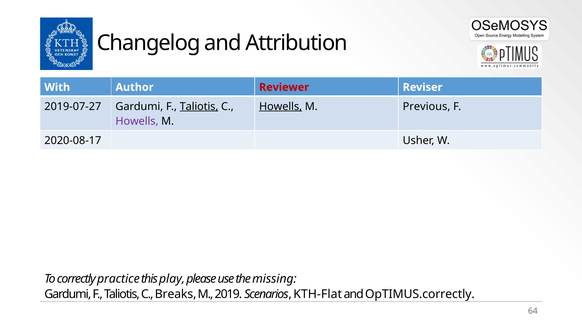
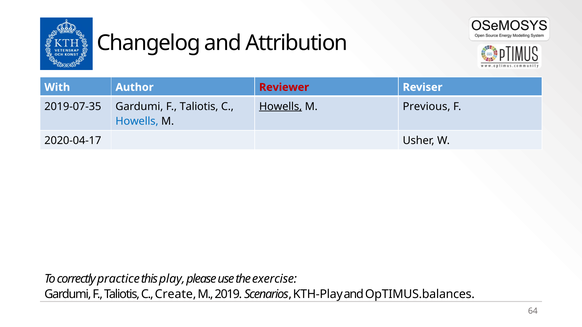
2019-07-27: 2019-07-27 -> 2019-07-35 (73, 107)
Taliotis underline: present -> none (199, 107)
Howells colour: purple -> blue (137, 121)
2020-08-17: 2020-08-17 -> 2020-04-17 (73, 141)
missing: missing -> exercise (274, 279)
Breaks: Breaks -> Create (175, 295)
KTH-Flat: KTH-Flat -> KTH-Play (318, 295)
OpTIMUS.correctly: OpTIMUS.correctly -> OpTIMUS.balances (420, 295)
